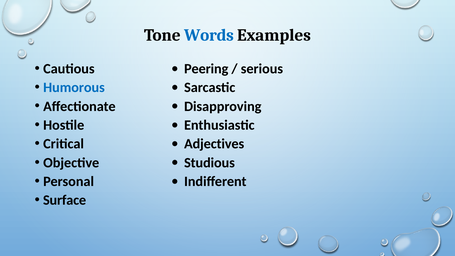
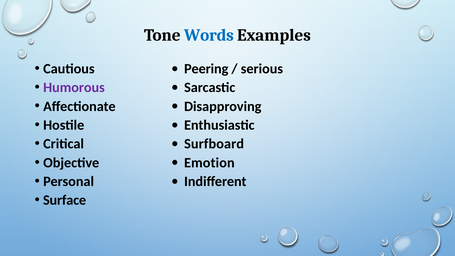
Humorous colour: blue -> purple (74, 88)
Adjectives: Adjectives -> Surfboard (214, 144)
Studious: Studious -> Emotion (209, 163)
